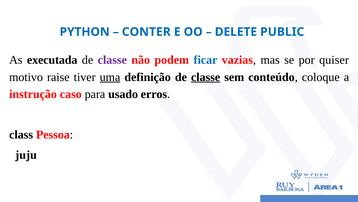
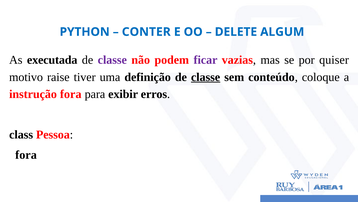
PUBLIC: PUBLIC -> ALGUM (282, 32)
ficar colour: blue -> purple (206, 60)
uma underline: present -> none (110, 77)
instrução caso: caso -> fora (71, 94)
usado: usado -> exibir (123, 94)
juju: juju -> fora (26, 155)
